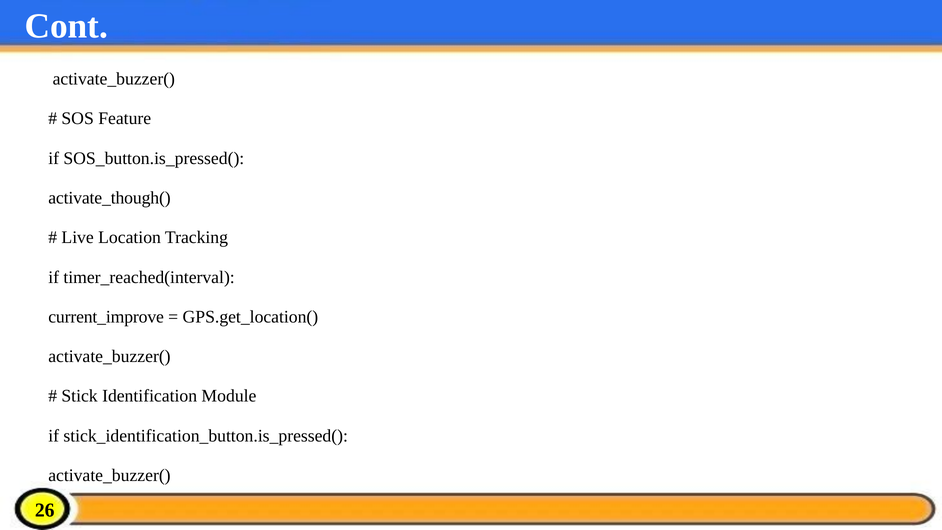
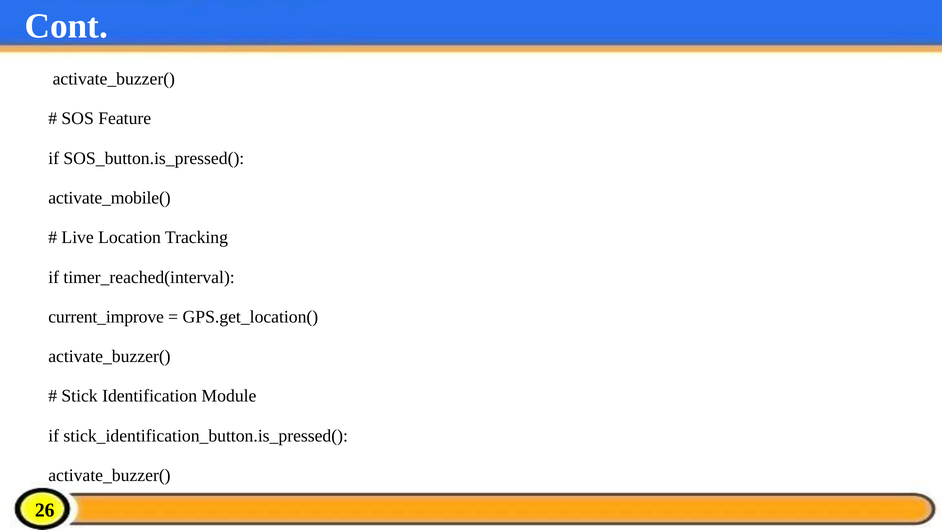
activate_though(: activate_though( -> activate_mobile( (109, 198)
